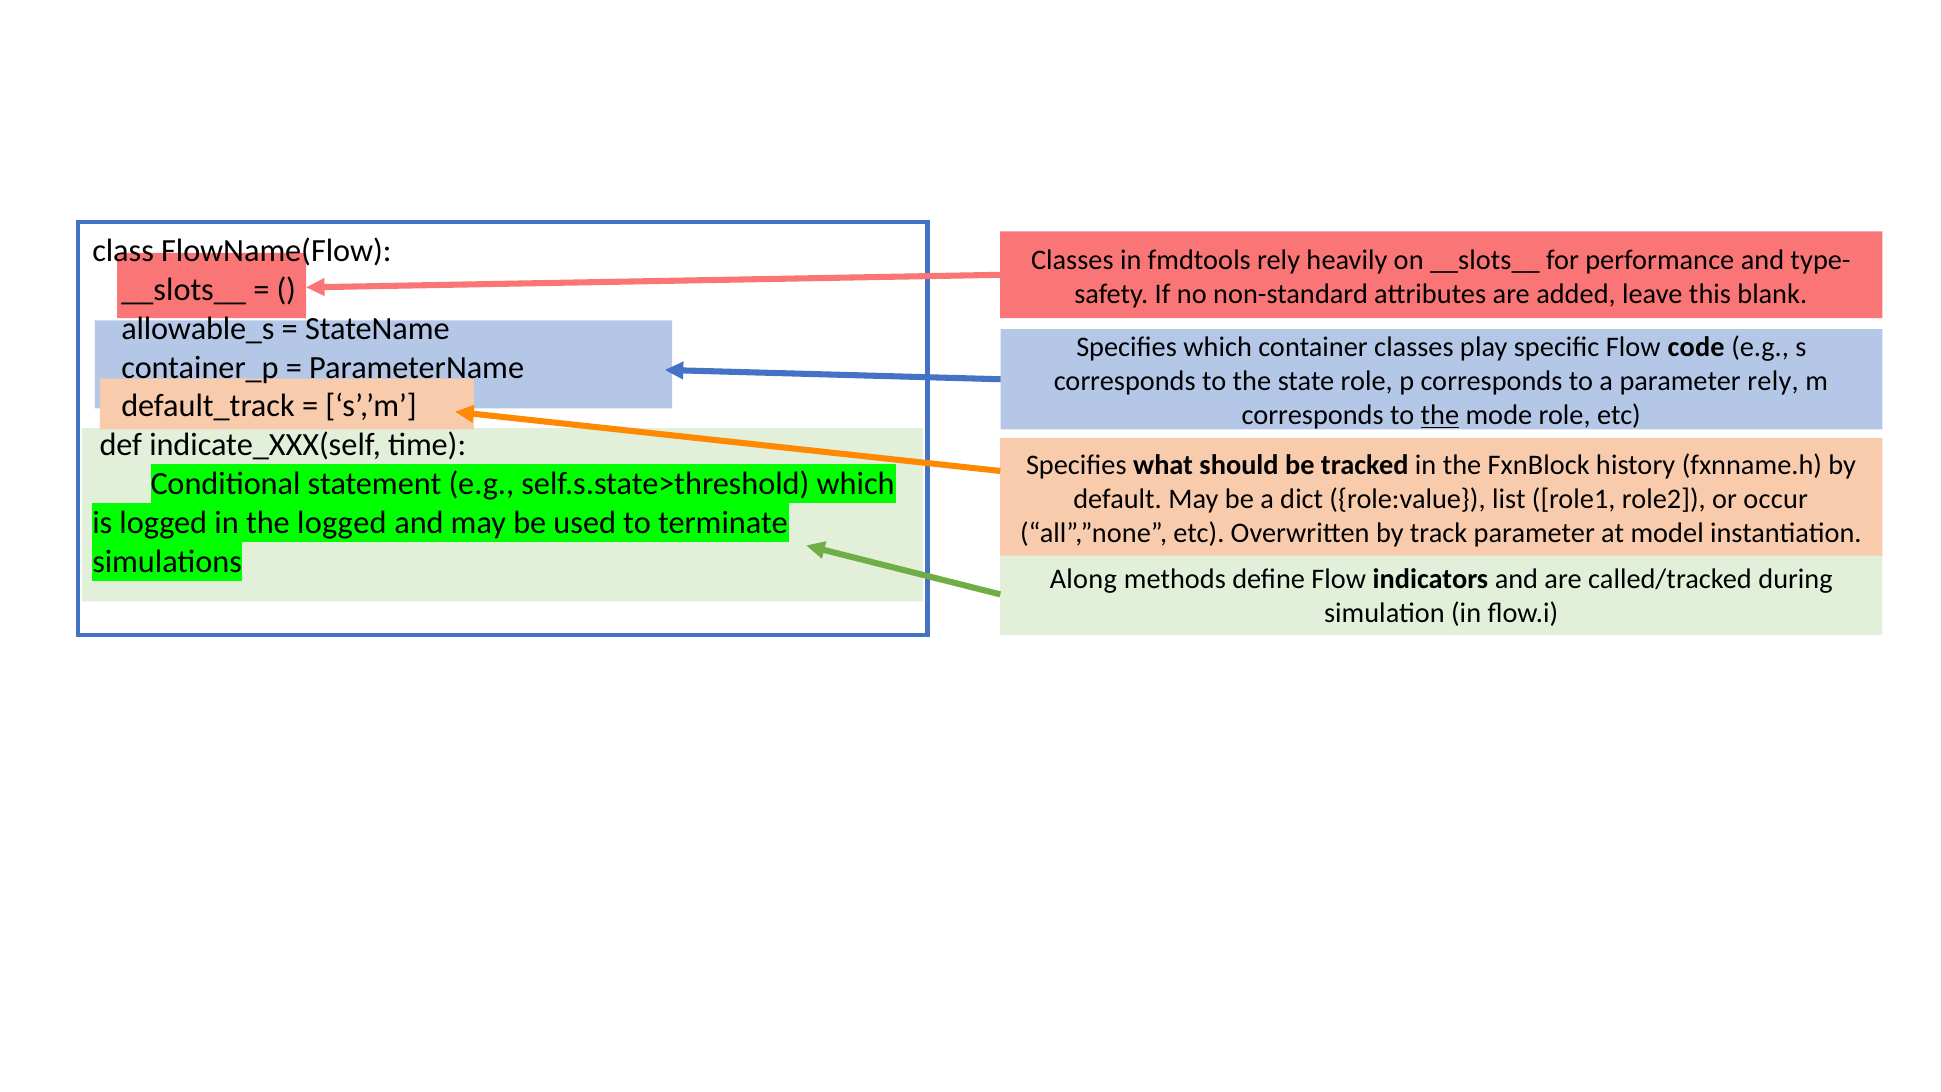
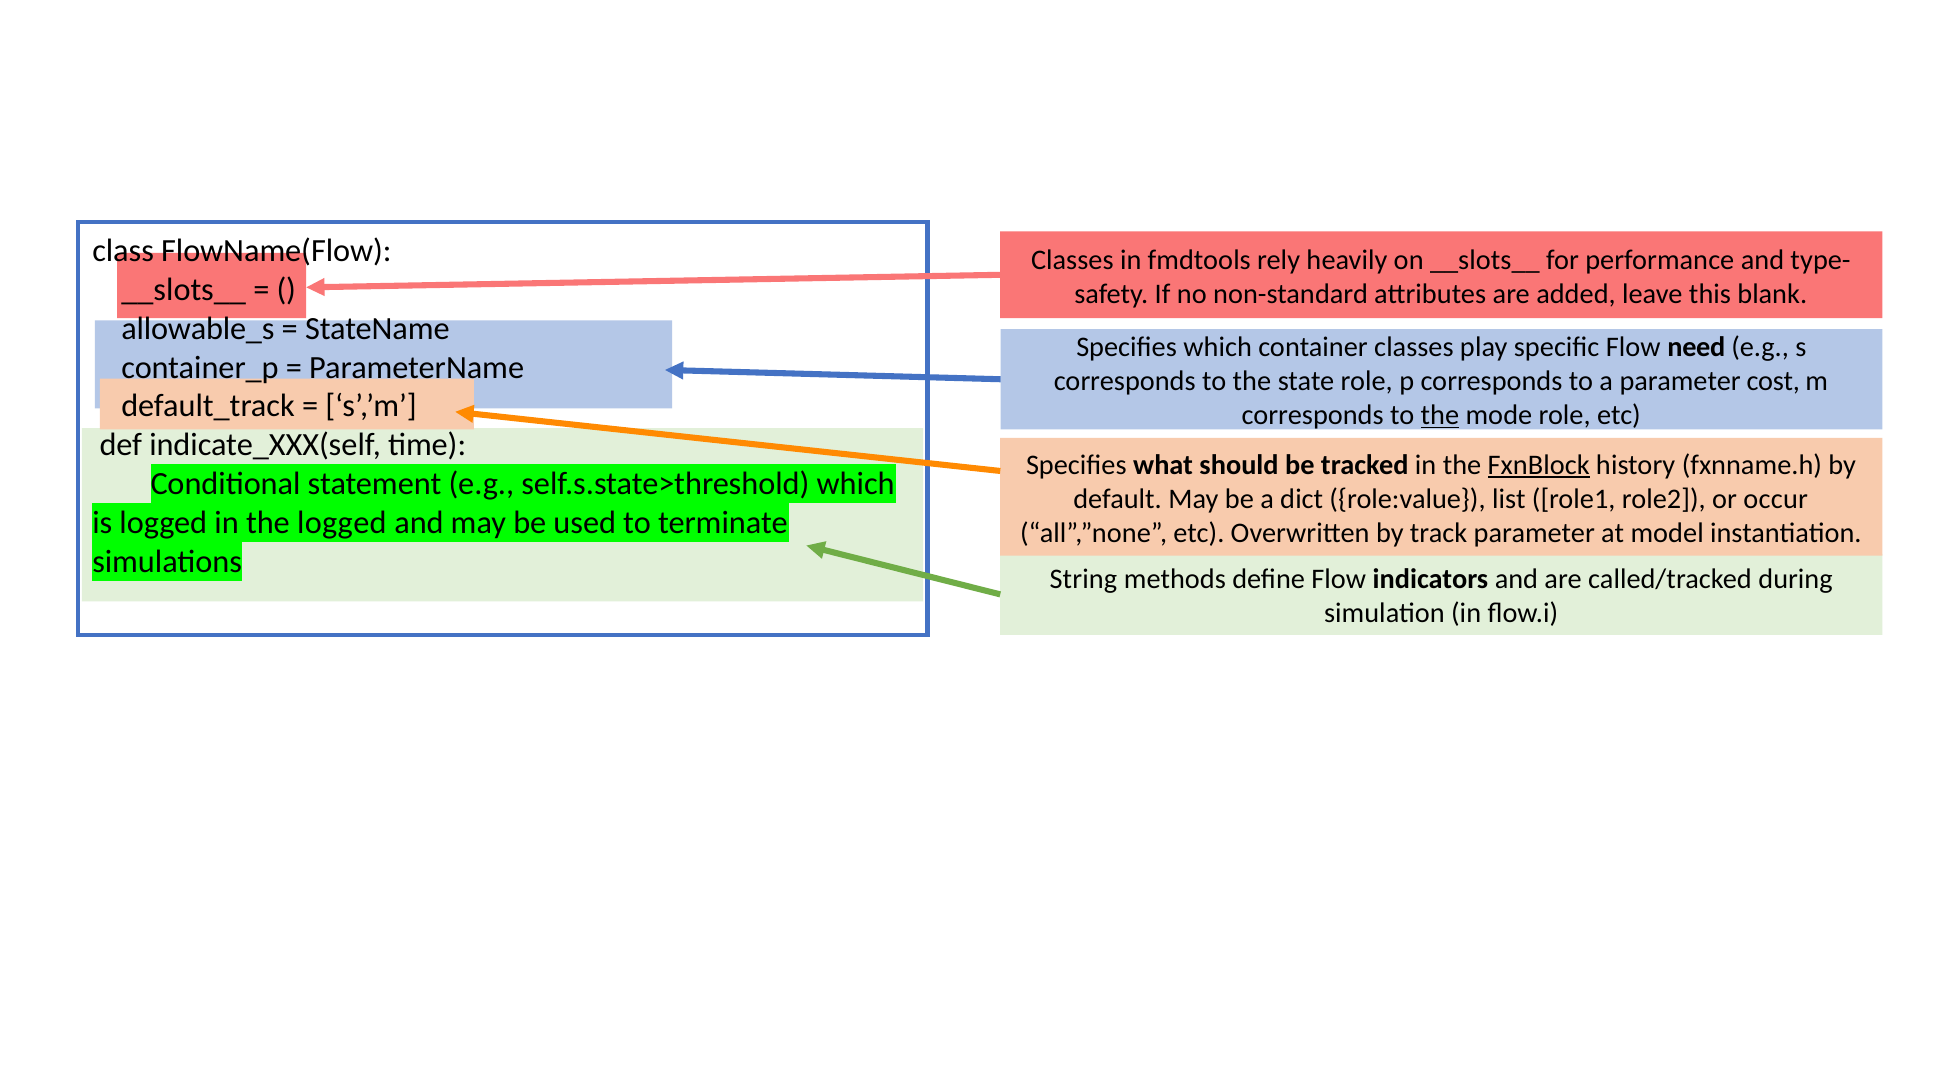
code: code -> need (1696, 347)
parameter rely: rely -> cost (1773, 381)
FxnBlock underline: none -> present (1539, 465)
Along: Along -> String (1083, 579)
